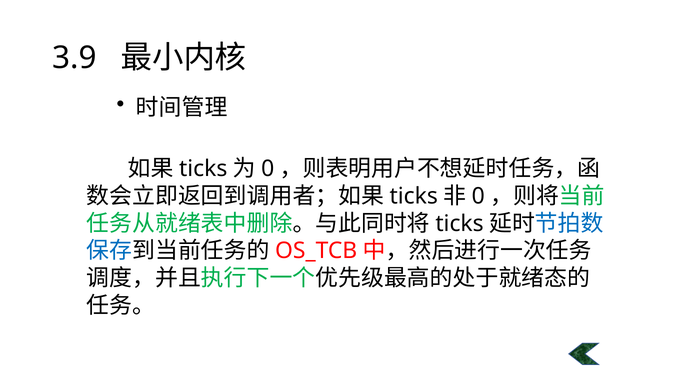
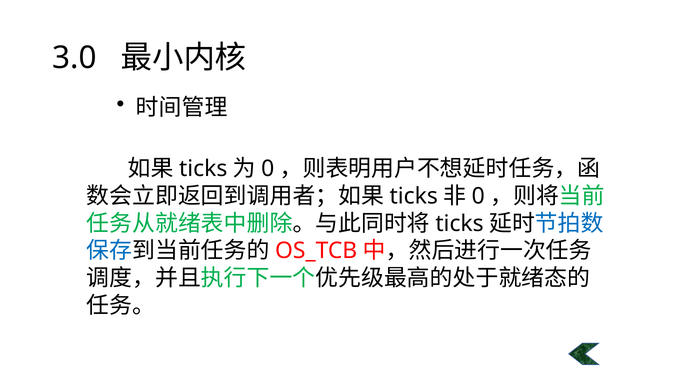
3.9: 3.9 -> 3.0 (74, 58)
